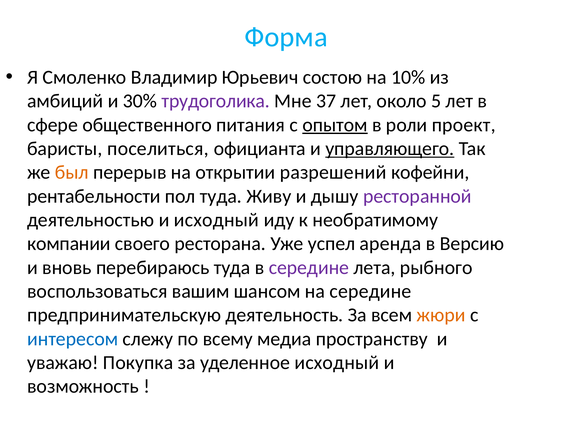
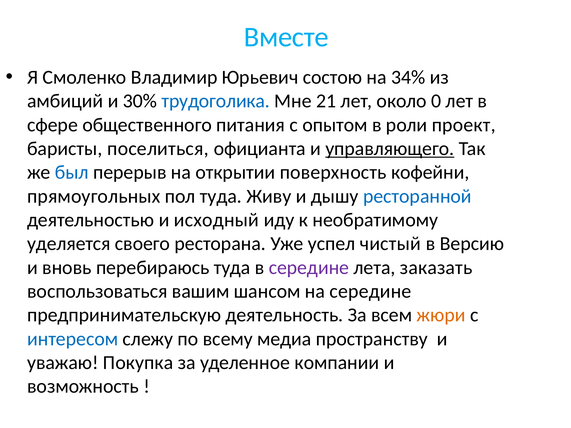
Форма: Форма -> Вместе (286, 37)
10%: 10% -> 34% (408, 77)
трудоголика colour: purple -> blue (216, 101)
37: 37 -> 21 (326, 101)
5: 5 -> 0 (436, 101)
опытом underline: present -> none (335, 125)
был colour: orange -> blue (72, 173)
разрешений: разрешений -> поверхность (333, 173)
рентабельности: рентабельности -> прямоугольных (94, 196)
ресторанной colour: purple -> blue (417, 196)
компании: компании -> уделяется (69, 244)
аренда: аренда -> чистый (390, 244)
рыбного: рыбного -> заказать (436, 268)
уделенное исходный: исходный -> компании (337, 363)
